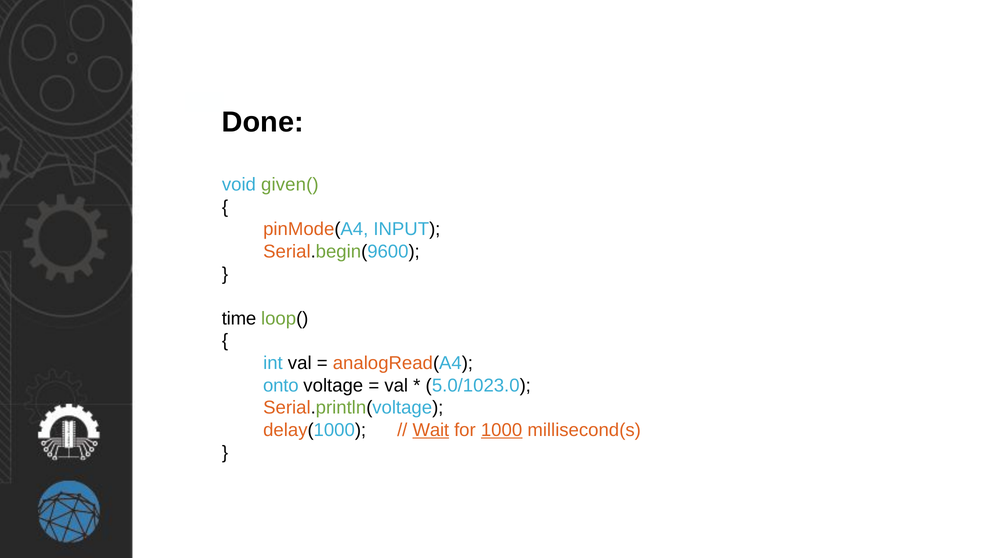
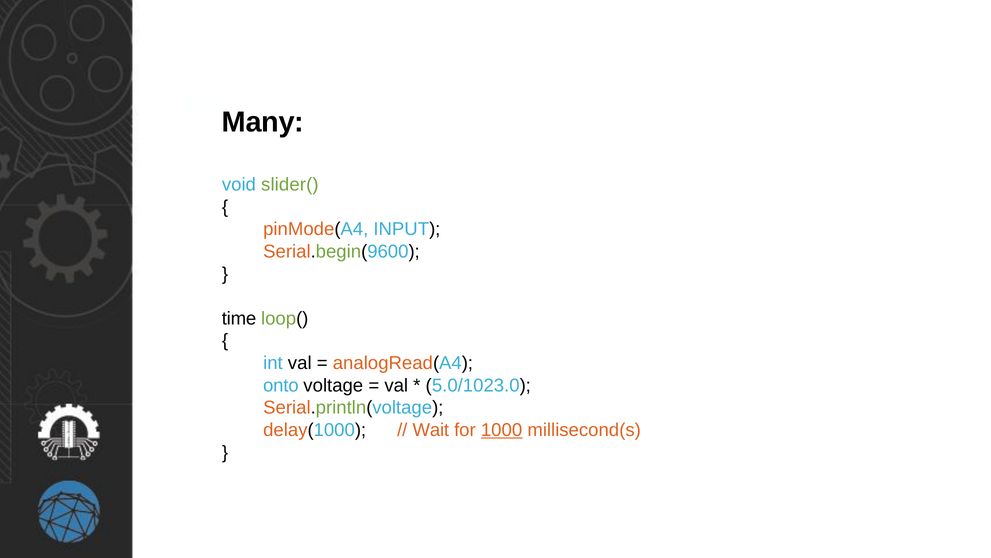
Done: Done -> Many (263, 122)
given(: given( -> slider( (290, 184)
Wait underline: present -> none (431, 430)
